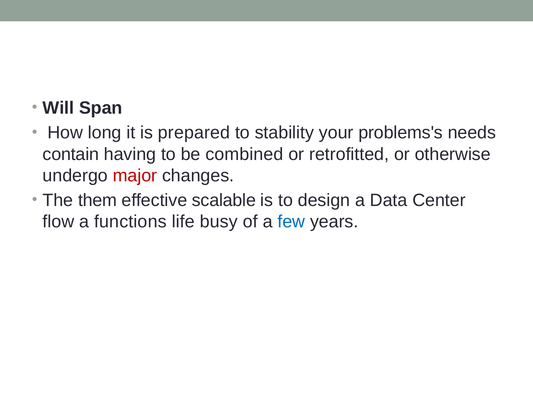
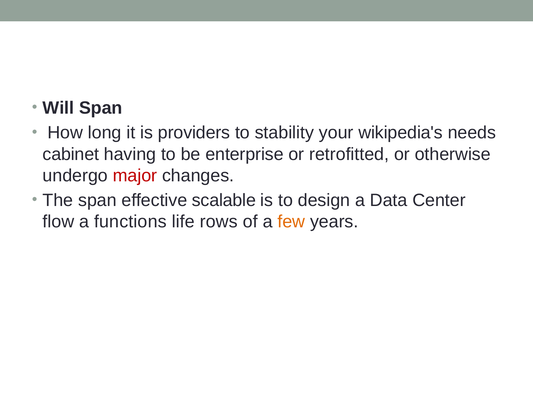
prepared: prepared -> providers (194, 133)
problems's: problems's -> wikipedia's (401, 133)
contain: contain -> cabinet (71, 154)
combined: combined -> enterprise (245, 154)
The them: them -> span (97, 200)
busy: busy -> rows (219, 222)
few colour: blue -> orange (291, 222)
